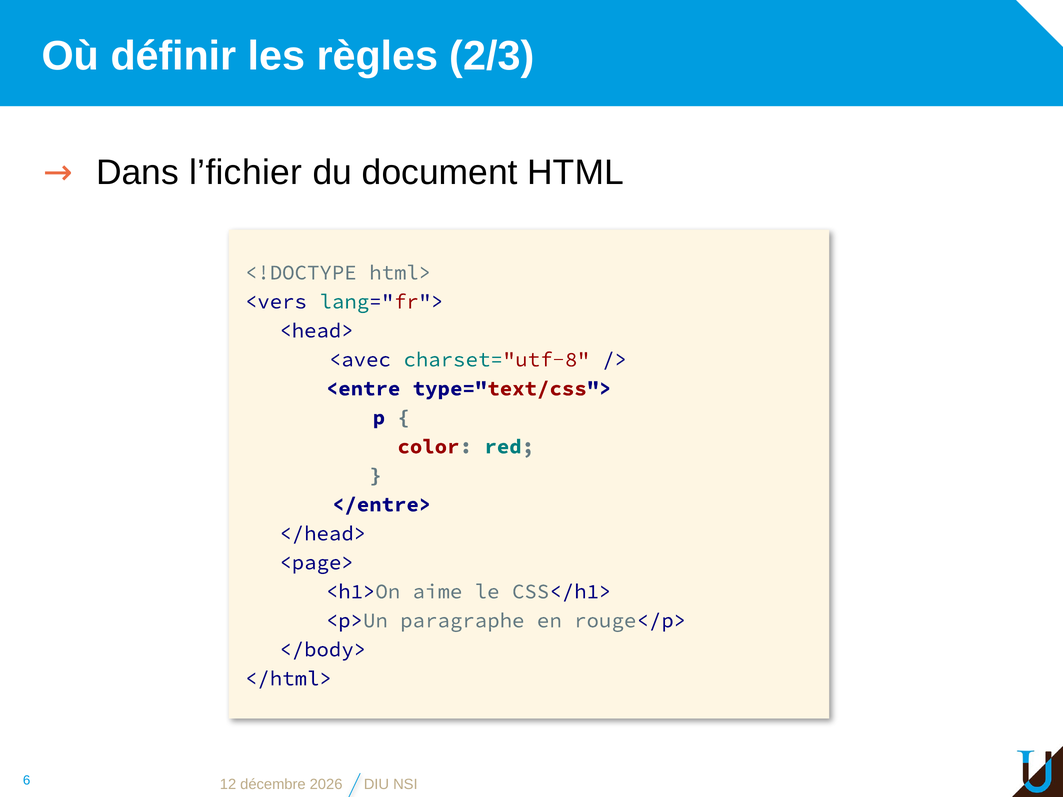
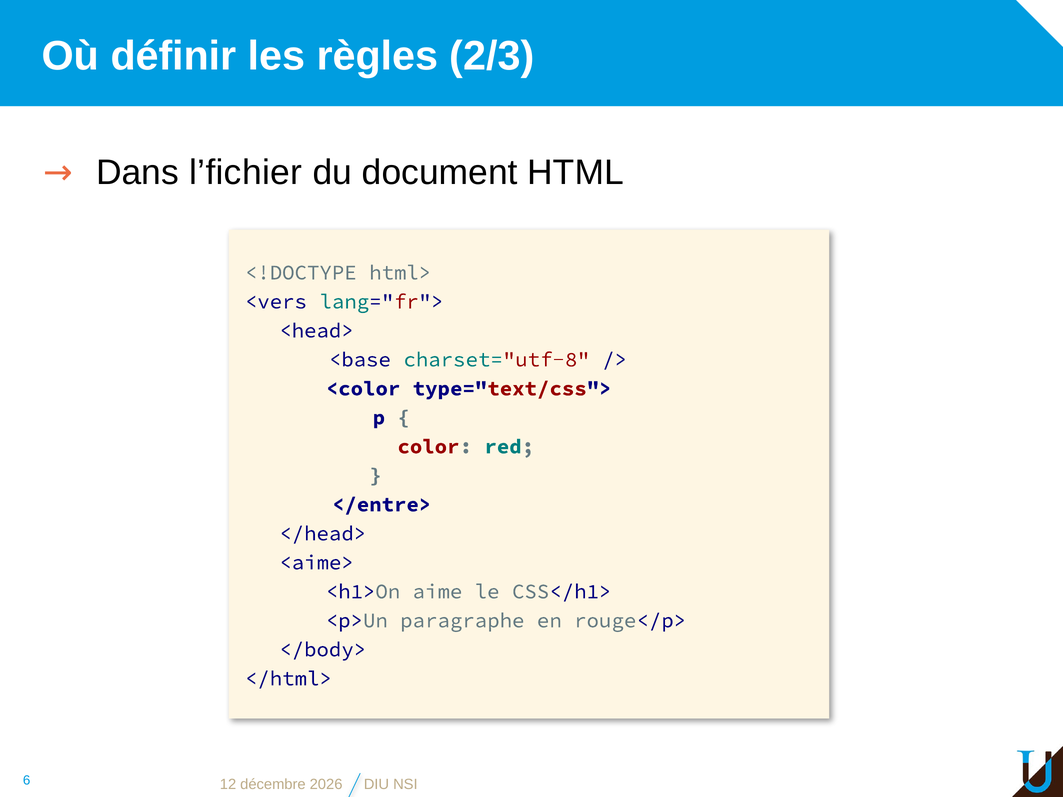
<avec: <avec -> <base (360, 360)
<entre: <entre -> <color (363, 389)
<page>: <page> -> <aime> (317, 563)
